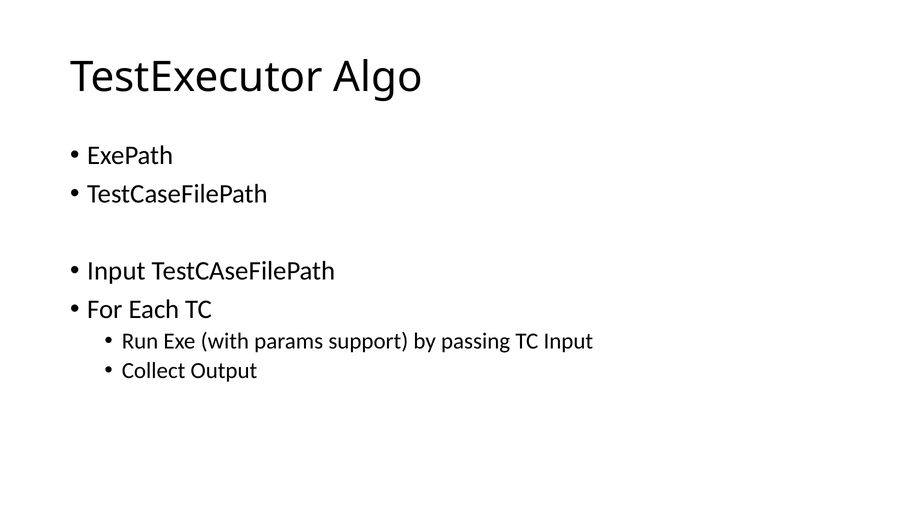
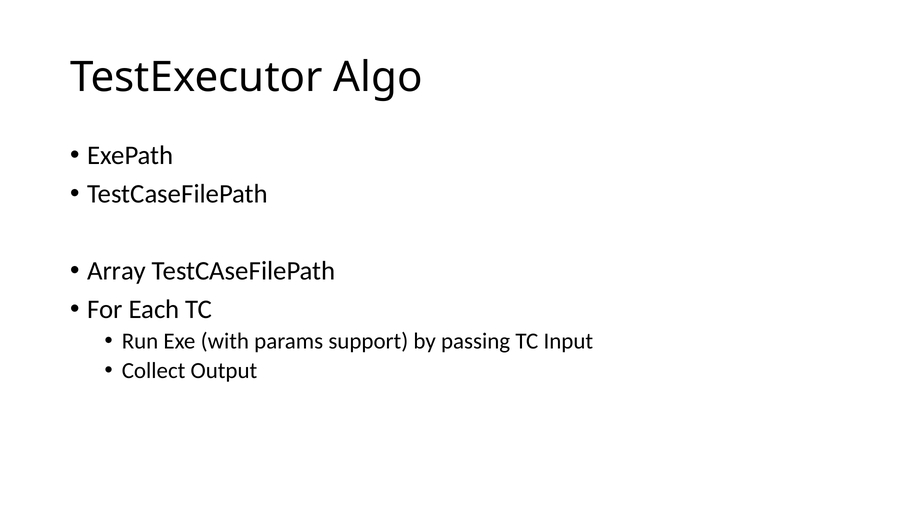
Input: Input -> Array (117, 271)
